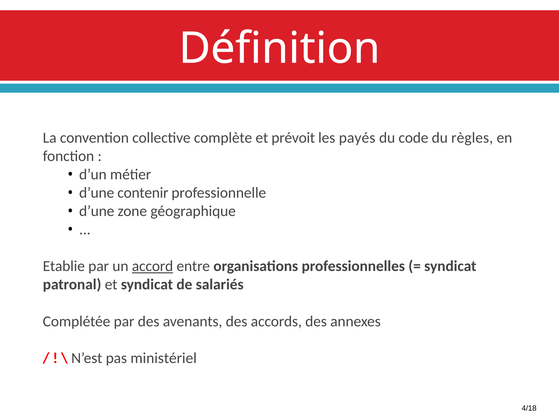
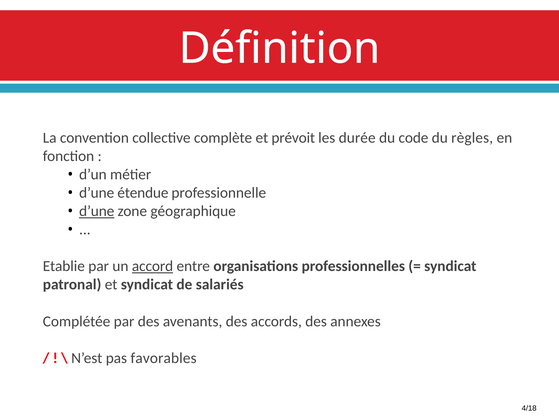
payés: payés -> durée (357, 138)
contenir: contenir -> étendue (143, 193)
d’une underline: none -> present (97, 211)
ministériel: ministériel -> favorables (164, 358)
